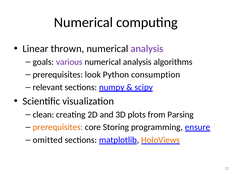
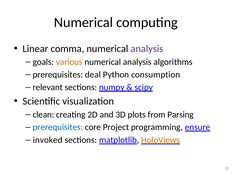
thrown: thrown -> comma (68, 49)
various colour: purple -> orange (69, 62)
look: look -> deal (93, 75)
prerequisites colour: orange -> blue (58, 127)
Storing: Storing -> Project (116, 127)
omitted: omitted -> invoked (48, 140)
